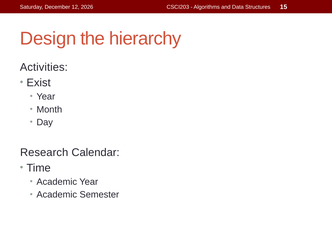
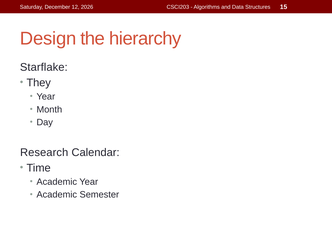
Activities: Activities -> Starflake (44, 67)
Exist: Exist -> They (39, 83)
